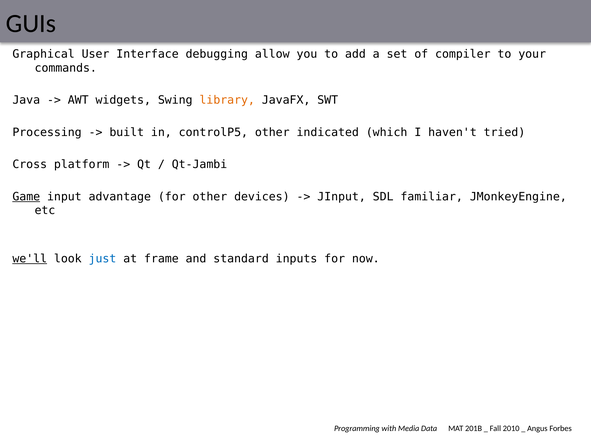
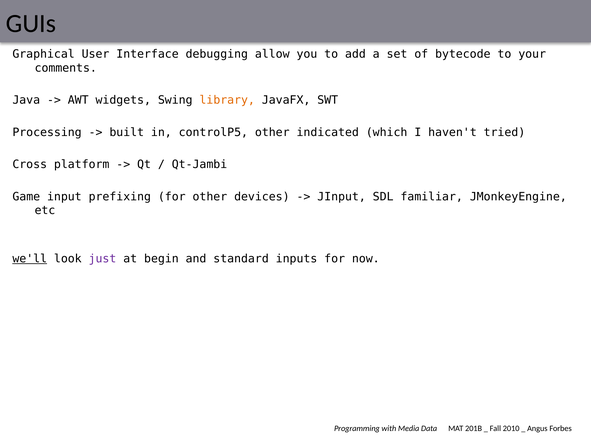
compiler: compiler -> bytecode (463, 54)
commands: commands -> comments (66, 68)
Game underline: present -> none (26, 197)
advantage: advantage -> prefixing (120, 197)
just colour: blue -> purple (102, 259)
frame: frame -> begin (161, 259)
